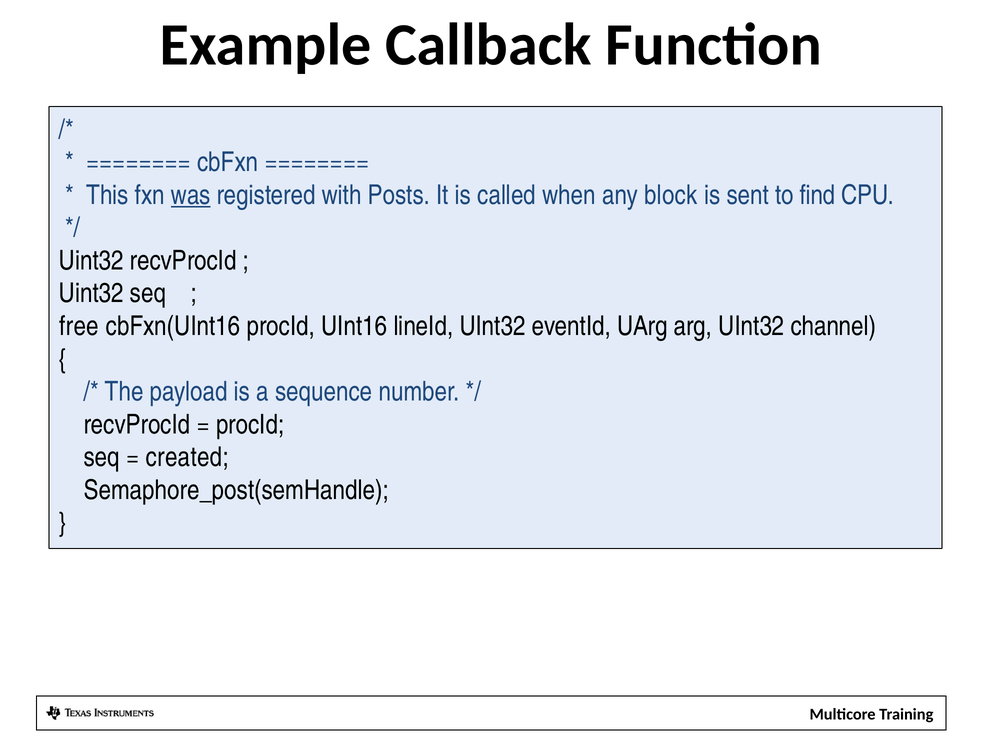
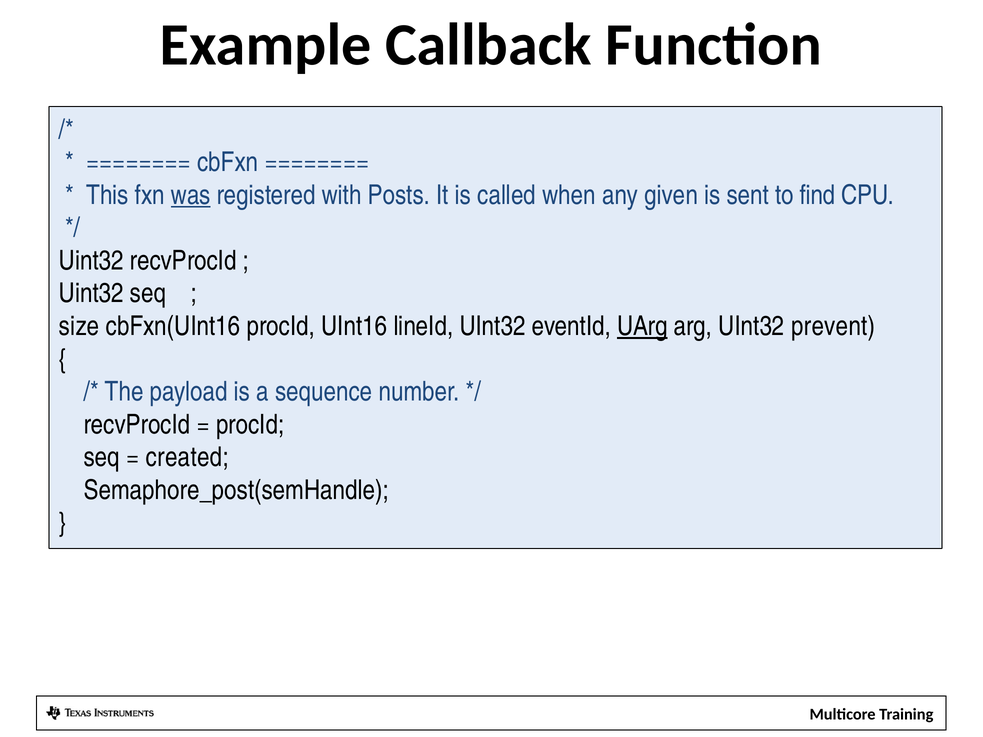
block: block -> given (671, 195)
free: free -> size (79, 326)
UArg underline: none -> present (642, 326)
channel: channel -> prevent (833, 326)
